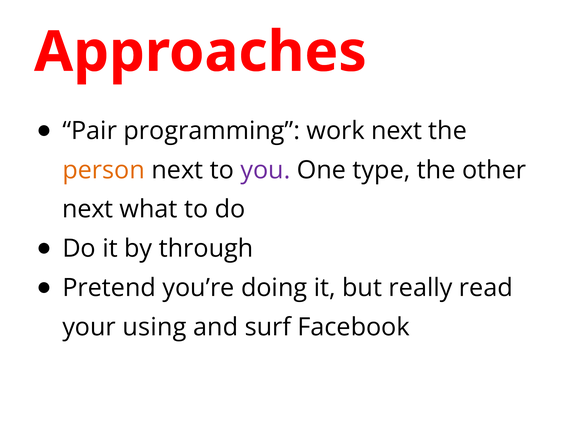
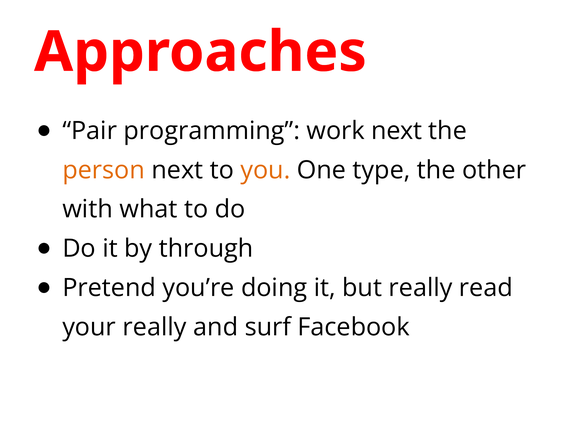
you colour: purple -> orange (265, 170)
next: next -> with (88, 209)
your using: using -> really (155, 327)
